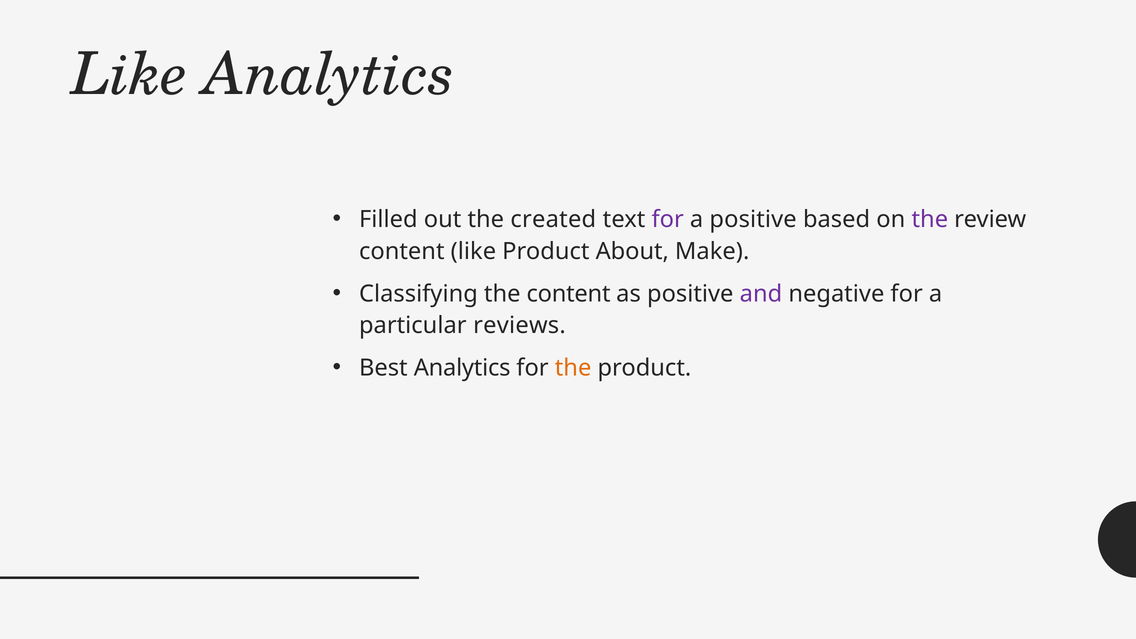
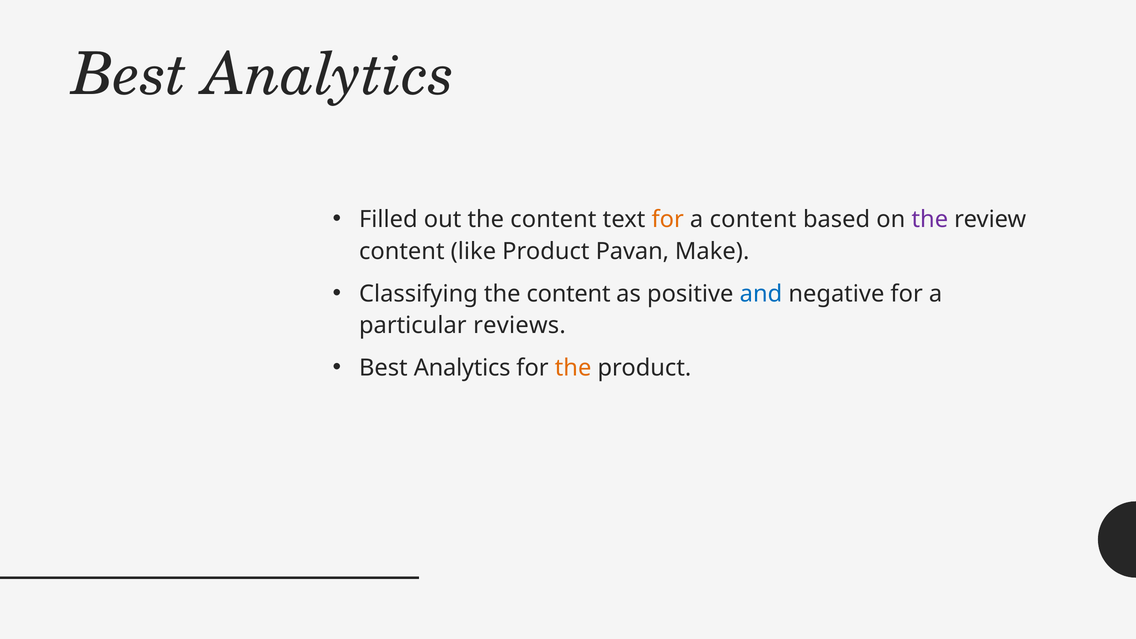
Like: Like -> Best (130, 74)
out the created: created -> content (553, 219)
for colour: purple -> orange (668, 219)
a positive: positive -> content (753, 219)
About: About -> Pavan (632, 251)
and colour: purple -> blue (761, 294)
